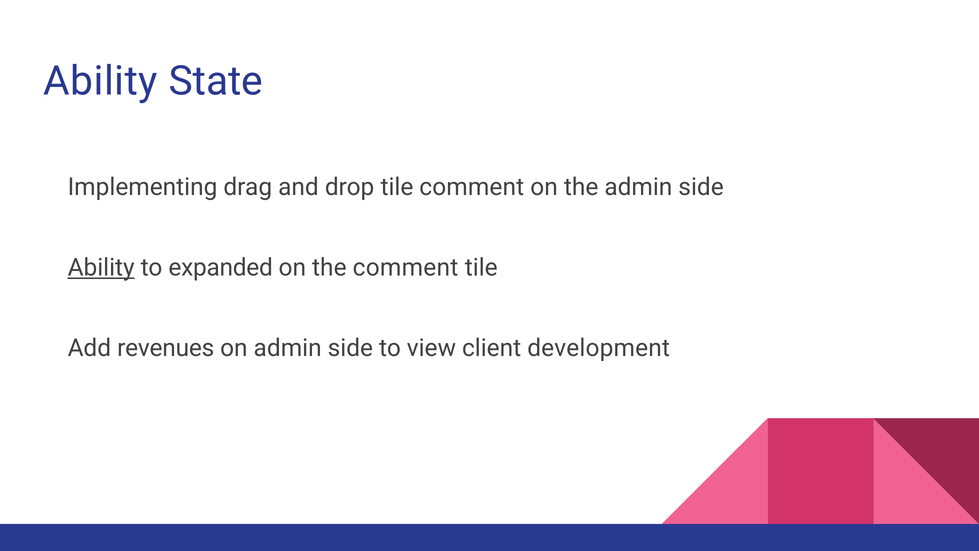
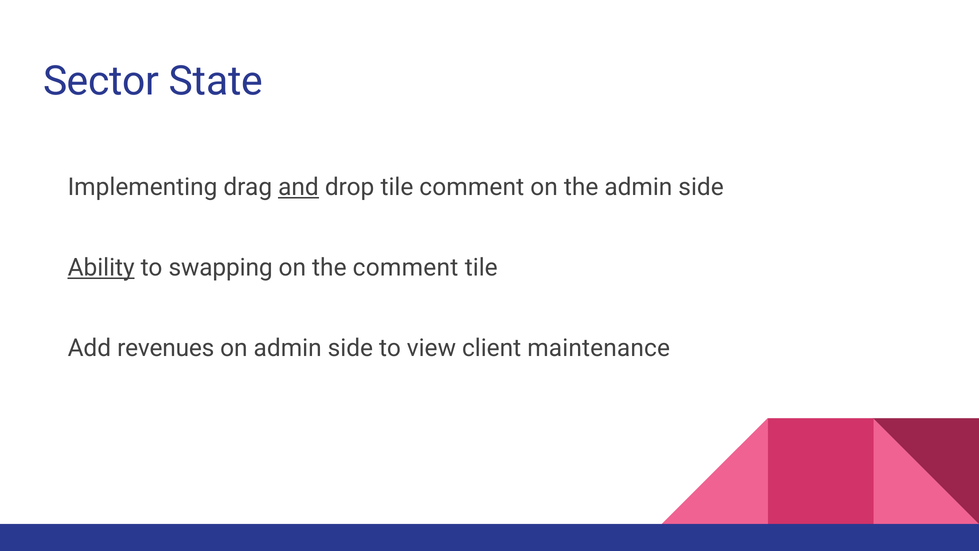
Ability: Ability -> Sector (101, 81)
and underline: none -> present (298, 187)
expanded: expanded -> swapping (221, 268)
development: development -> maintenance (599, 348)
